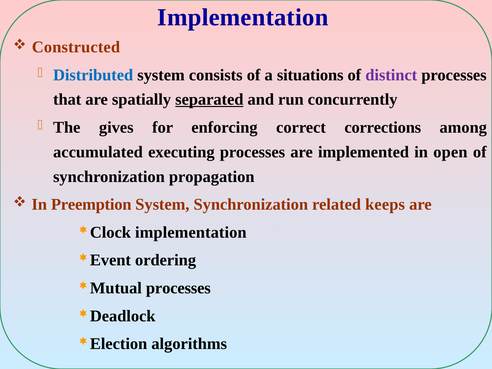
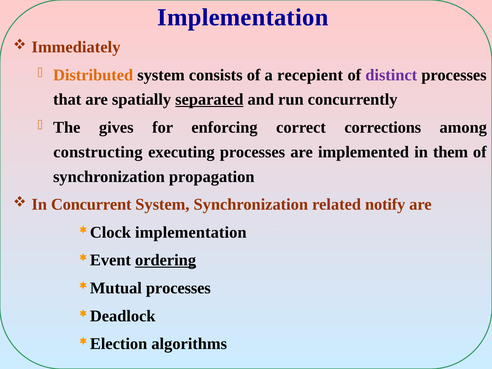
Constructed: Constructed -> Immediately (76, 47)
Distributed colour: blue -> orange (93, 75)
situations: situations -> recepient (310, 75)
accumulated: accumulated -> constructing (98, 152)
open: open -> them (451, 152)
Preemption: Preemption -> Concurrent (91, 204)
keeps: keeps -> notify (385, 204)
ordering underline: none -> present (166, 260)
